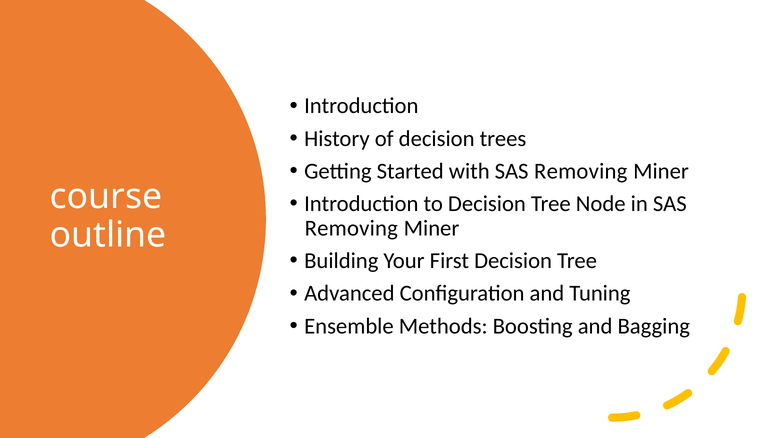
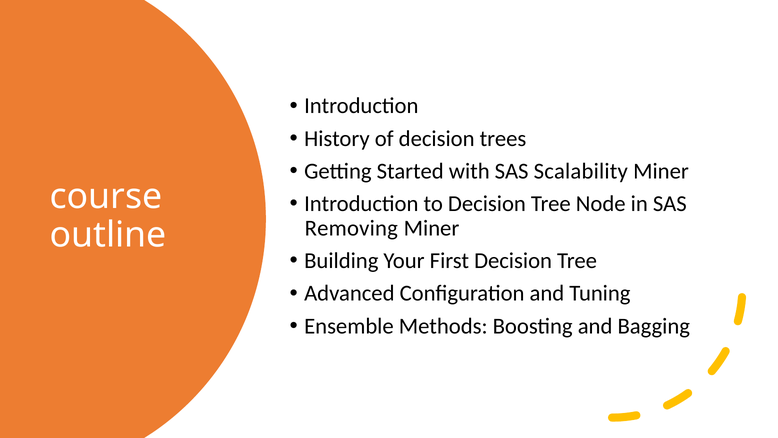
with SAS Removing: Removing -> Scalability (581, 171)
